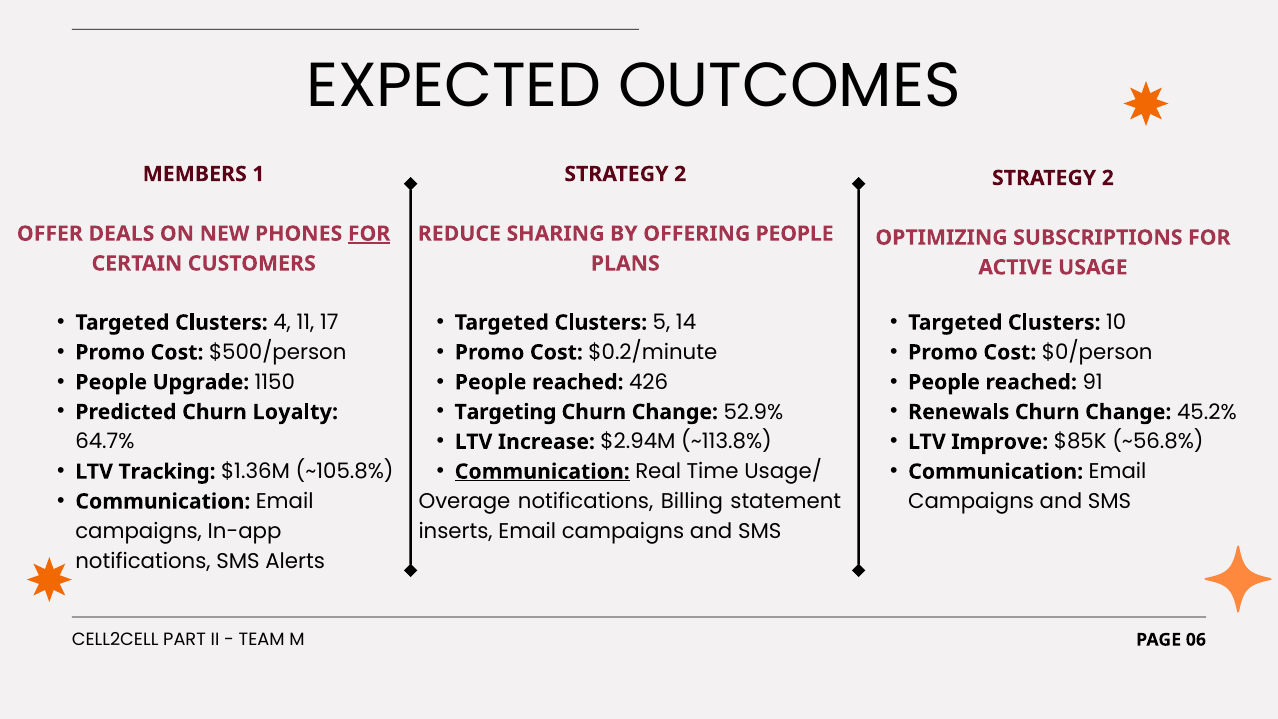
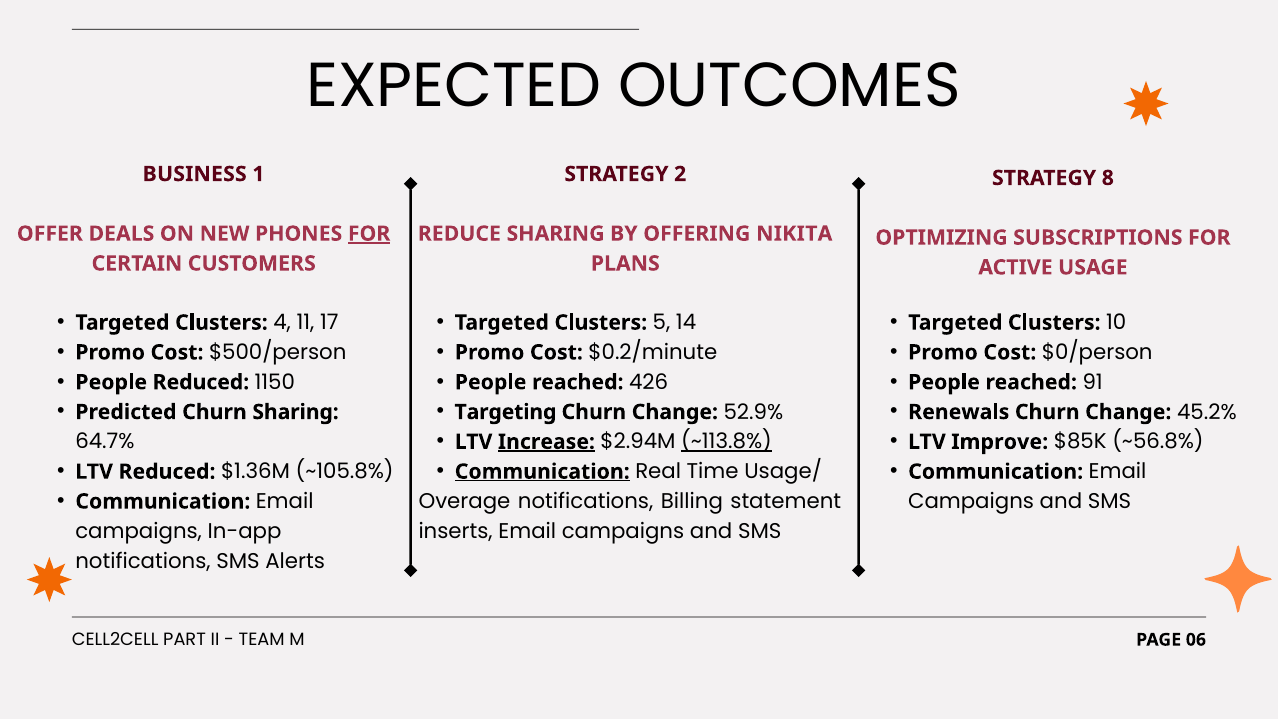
MEMBERS: MEMBERS -> BUSINESS (195, 174)
2: 2 -> 8 (1108, 178)
OFFERING PEOPLE: PEOPLE -> NIKITA (794, 234)
People Upgrade: Upgrade -> Reduced (201, 382)
Churn Loyalty: Loyalty -> Sharing (296, 412)
Increase underline: none -> present (546, 442)
~113.8% underline: none -> present (727, 442)
LTV Tracking: Tracking -> Reduced (167, 472)
